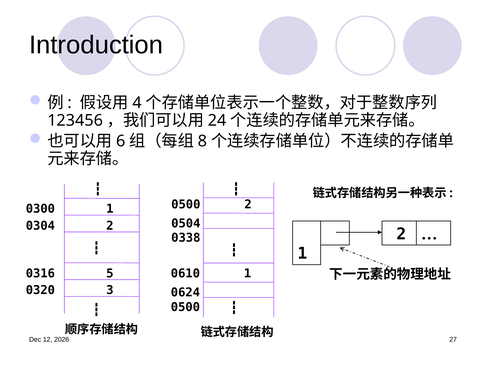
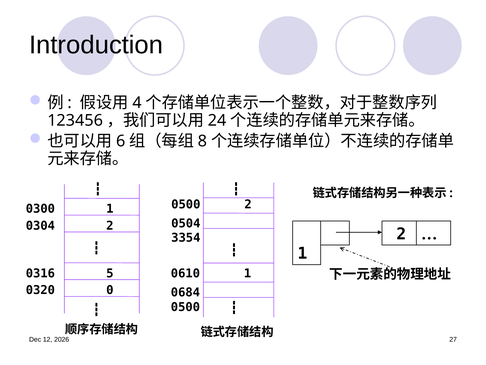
0338: 0338 -> 3354 (186, 238)
3: 3 -> 0 (110, 290)
0624: 0624 -> 0684 (185, 292)
